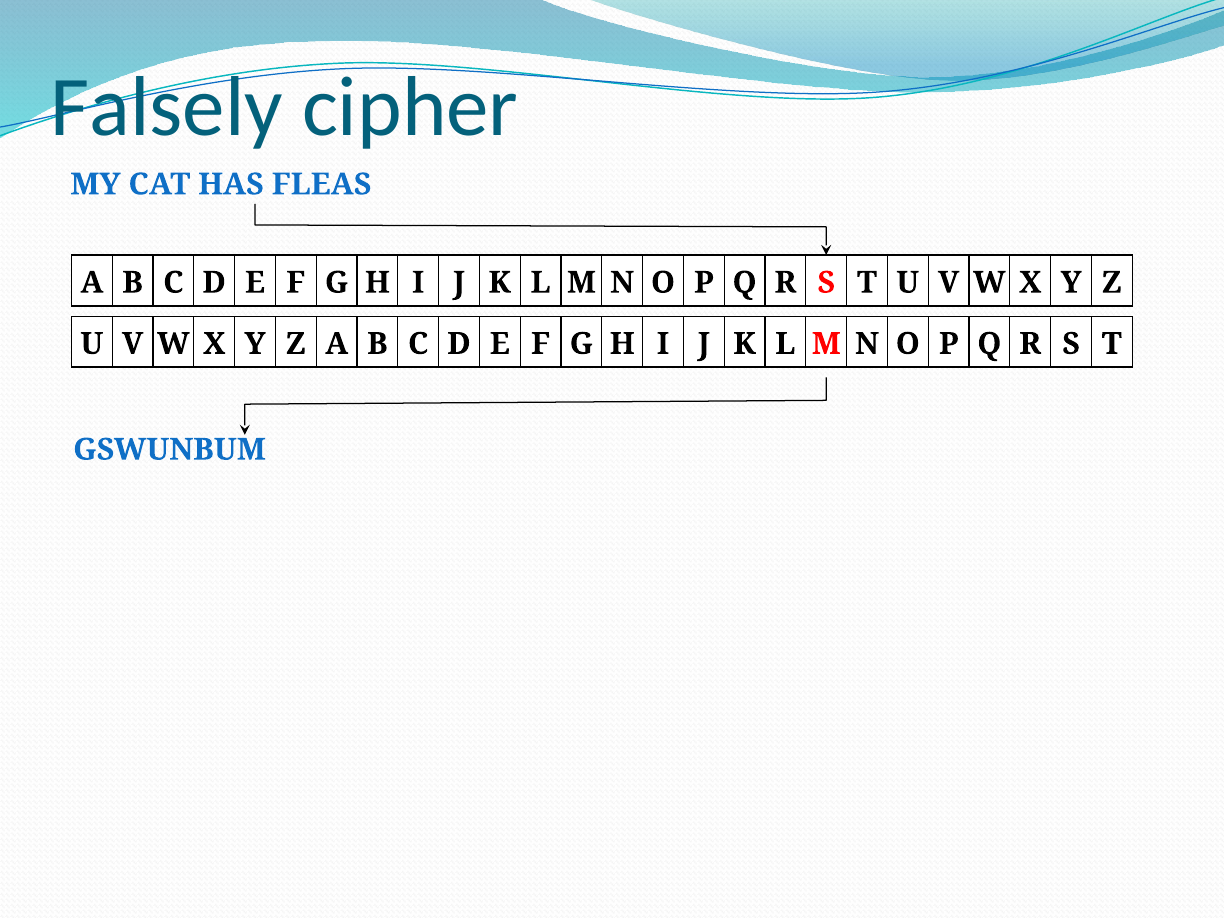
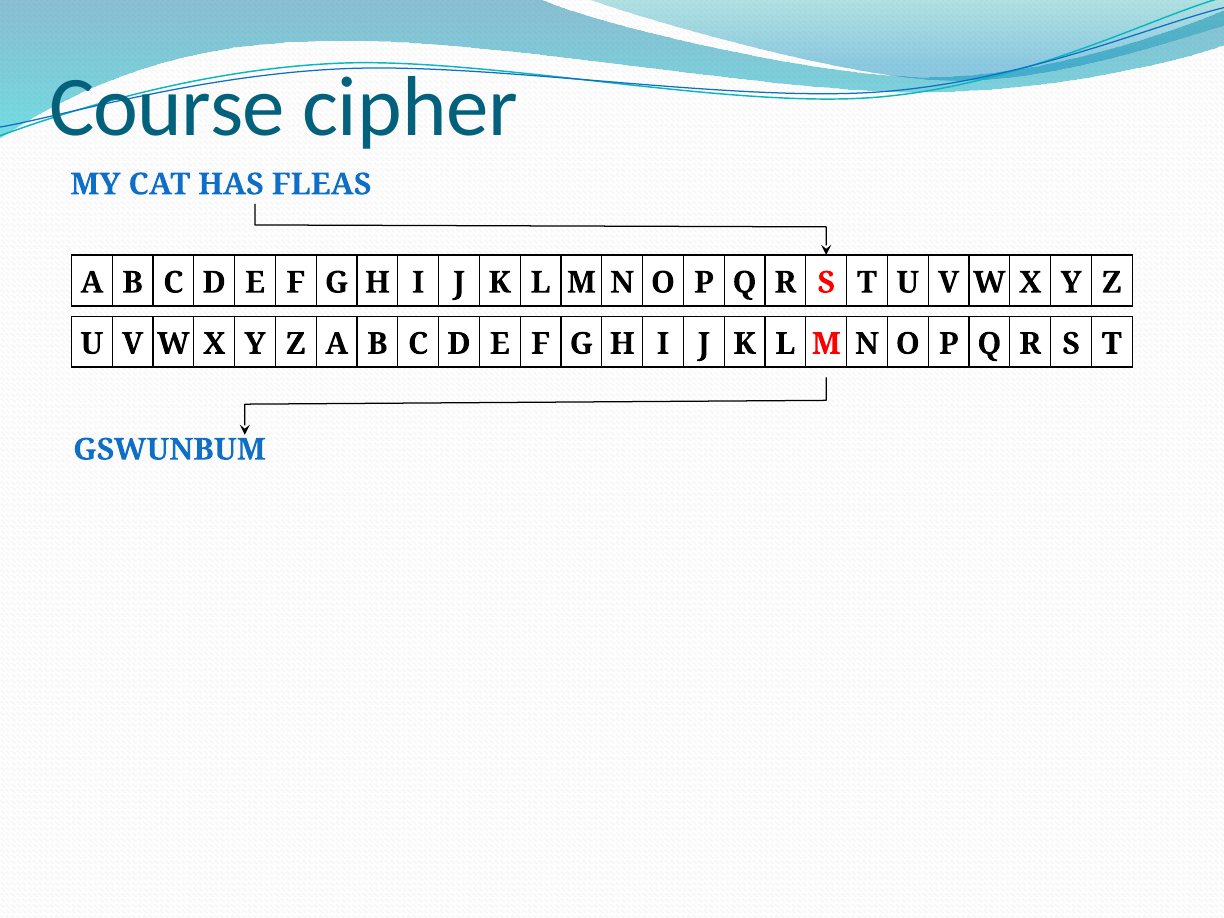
Falsely: Falsely -> Course (167, 108)
